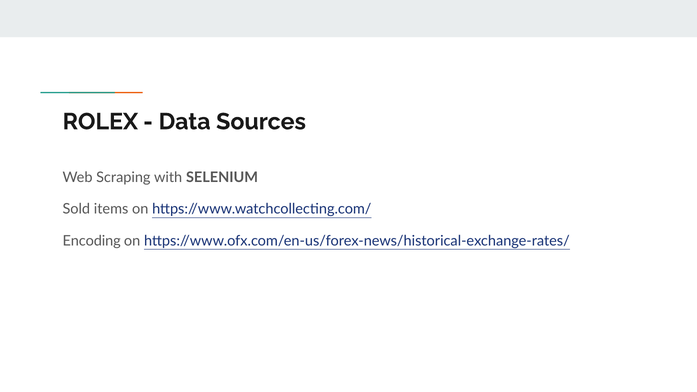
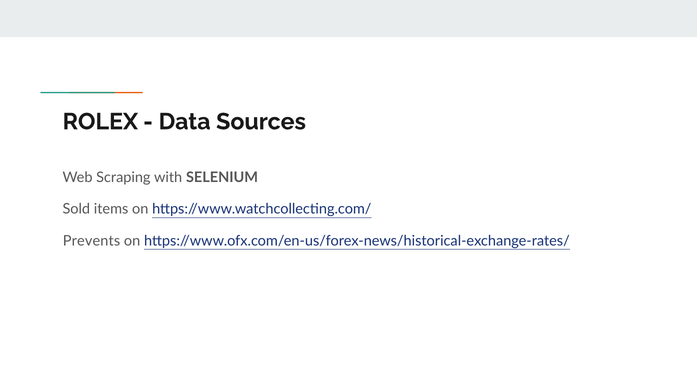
Encoding: Encoding -> Prevents (92, 241)
